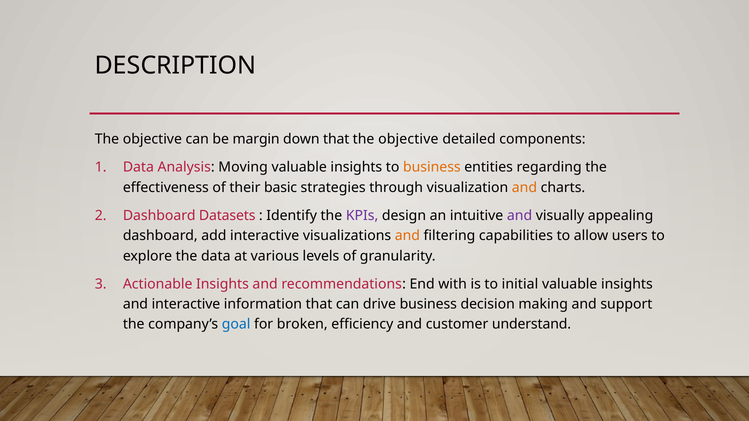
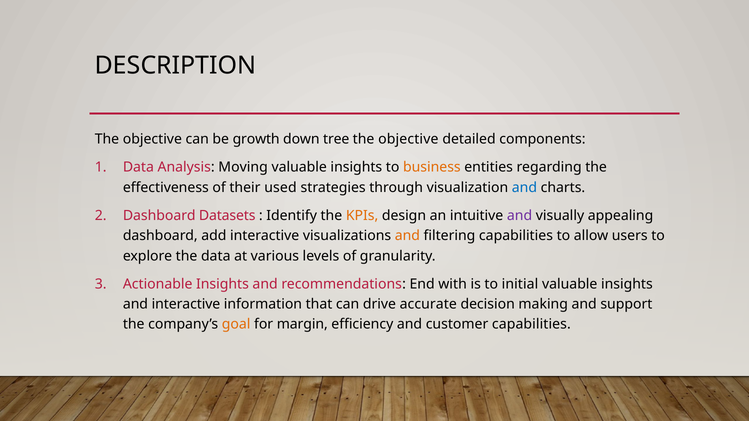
margin: margin -> growth (256, 139)
down that: that -> tree (336, 139)
basic: basic -> used (280, 188)
and colour: orange -> blue (524, 188)
KPIs colour: purple -> orange (362, 216)
drive business: business -> accurate (428, 304)
goal colour: blue -> orange (236, 325)
broken: broken -> margin (302, 325)
customer understand: understand -> capabilities (531, 325)
